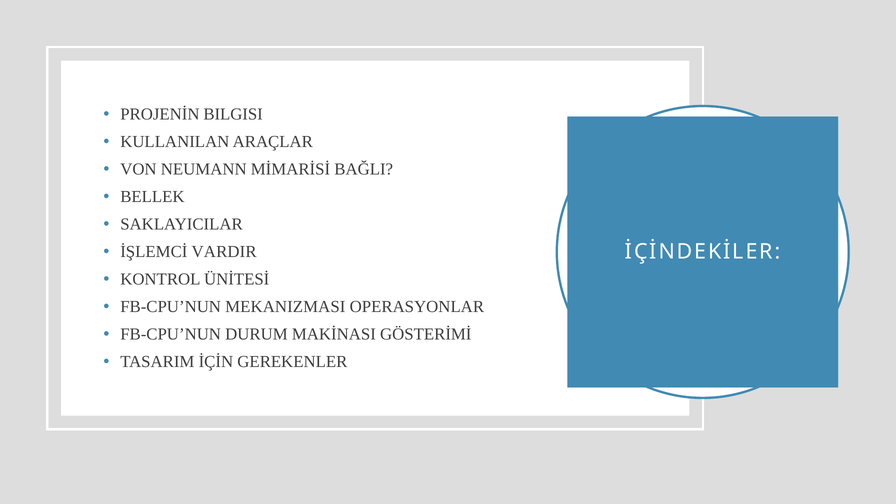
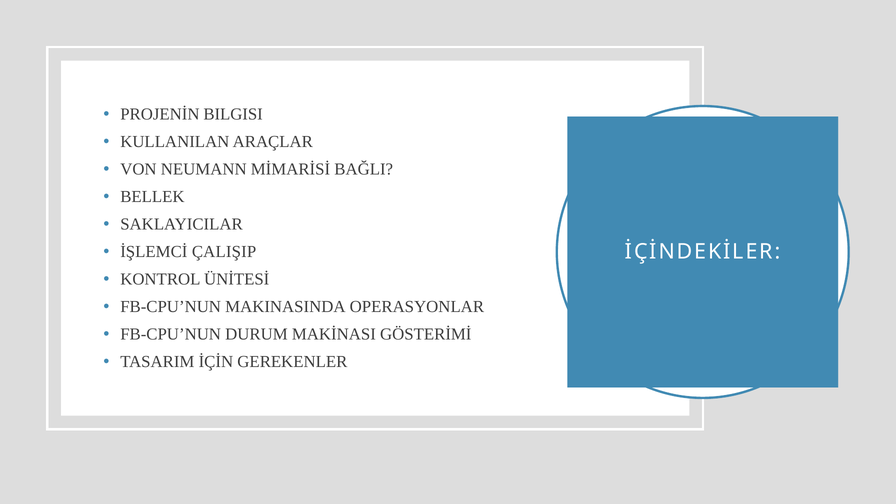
VARDIR: VARDIR -> ÇALIŞIP (224, 252)
MEKANIZMASI: MEKANIZMASI -> MAKINASINDA (285, 307)
